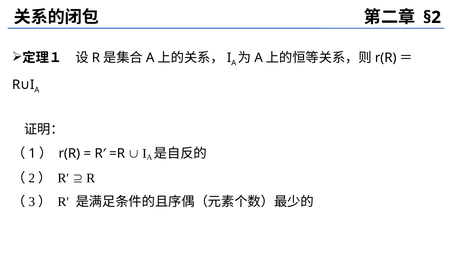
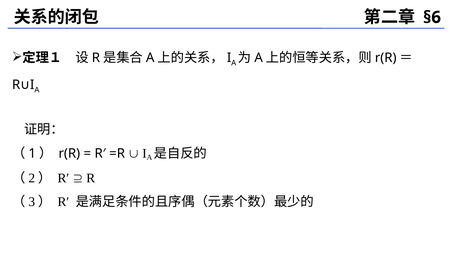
§2: §2 -> §6 (432, 17)
